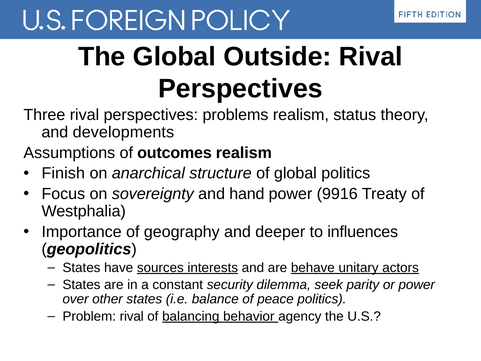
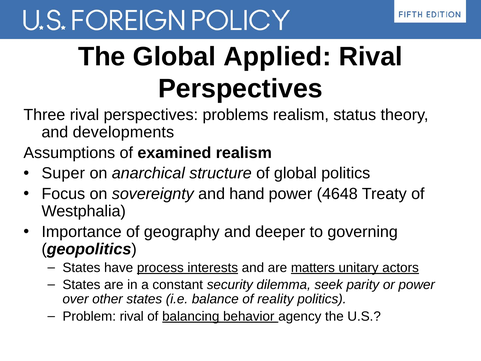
Outside: Outside -> Applied (277, 57)
outcomes: outcomes -> examined (174, 153)
Finish: Finish -> Super (63, 173)
9916: 9916 -> 4648 (337, 194)
influences: influences -> governing (363, 232)
sources: sources -> process (160, 267)
behave: behave -> matters (313, 267)
peace: peace -> reality (275, 299)
